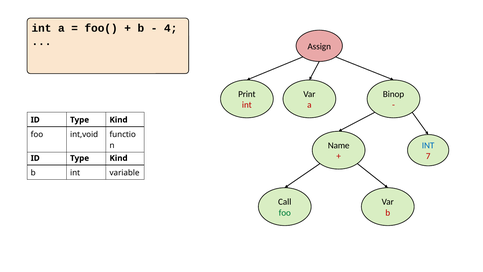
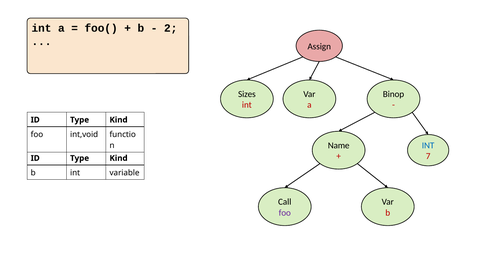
4: 4 -> 2 (171, 28)
Print: Print -> Sizes (247, 94)
foo colour: green -> purple (285, 212)
